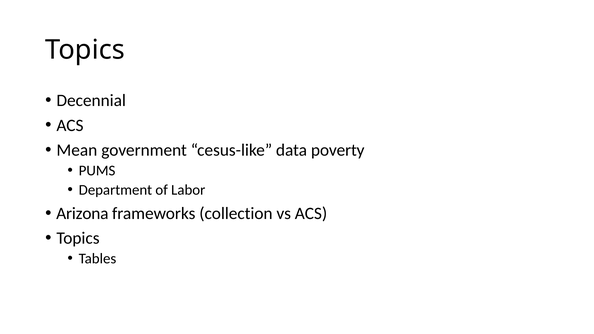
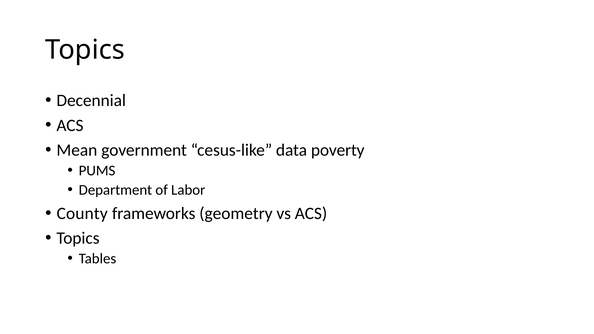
Arizona: Arizona -> County (82, 213)
collection: collection -> geometry (236, 213)
